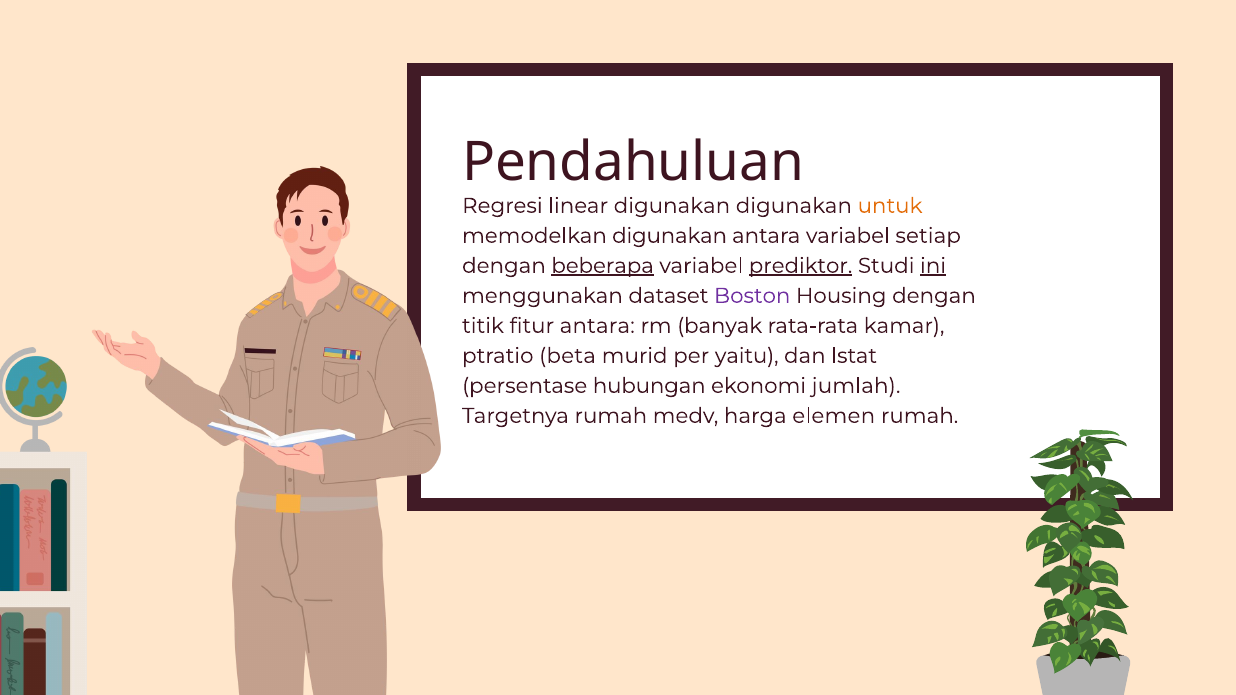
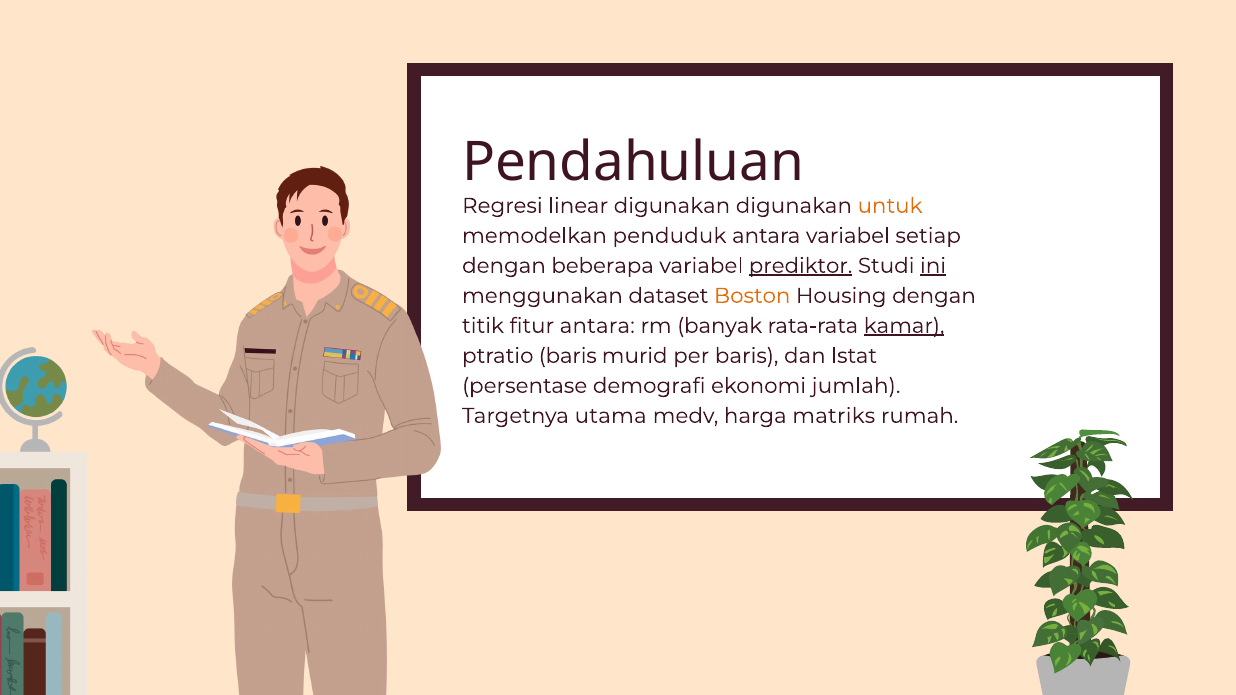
memodelkan digunakan: digunakan -> penduduk (669, 236)
beberapa underline: present -> none (603, 266)
Boston colour: purple -> orange (752, 296)
kamar underline: none -> present (904, 326)
ptratio beta: beta -> baris (568, 356)
per yaitu: yaitu -> baris (747, 356)
hubungan: hubungan -> demografi (649, 386)
Targetnya rumah: rumah -> utama (611, 416)
elemen: elemen -> matriks (834, 416)
